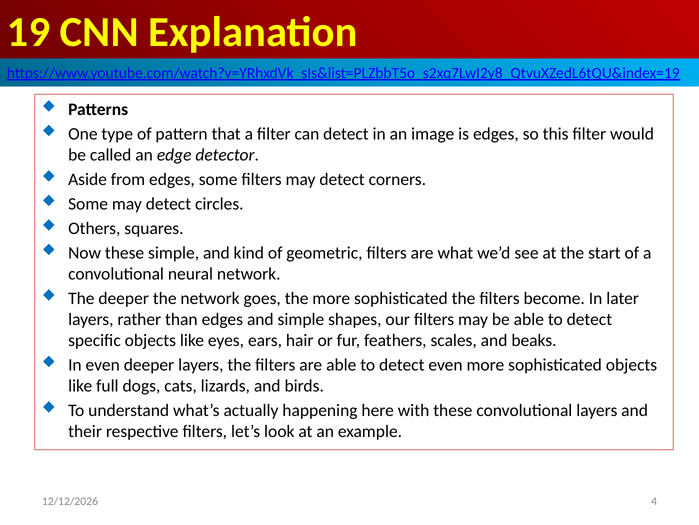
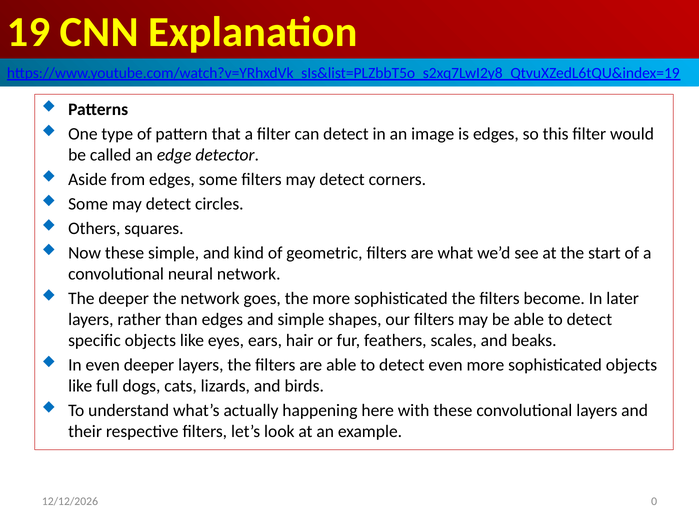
4: 4 -> 0 (654, 501)
